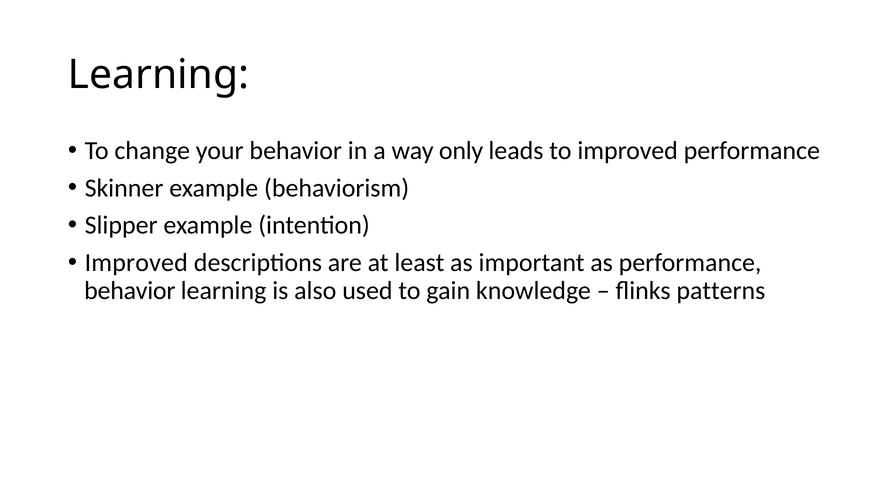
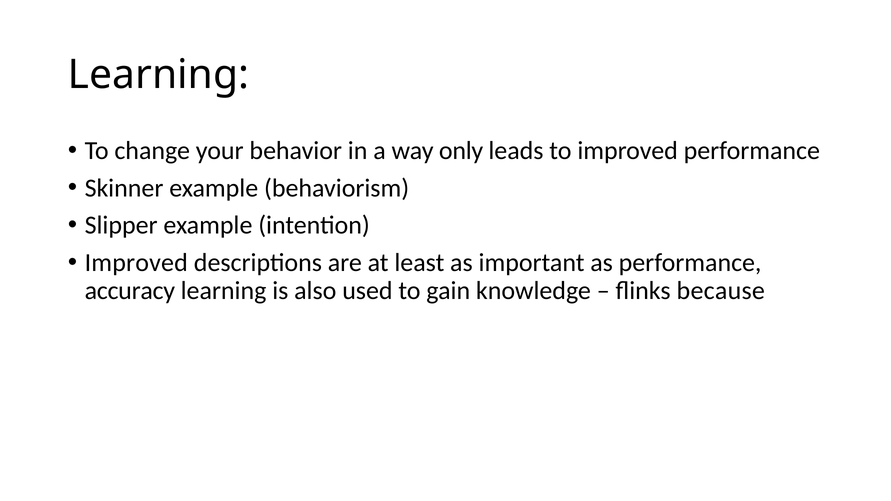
behavior: behavior -> accuracy (130, 291)
patterns: patterns -> because (721, 291)
